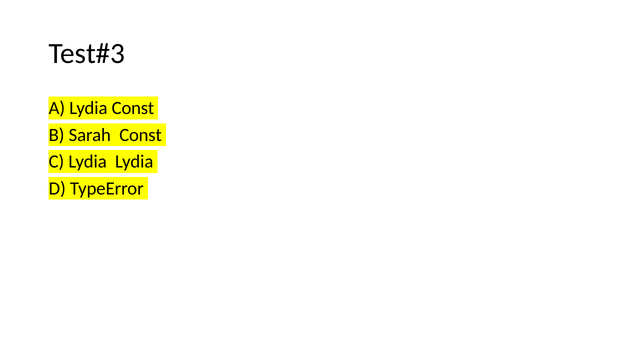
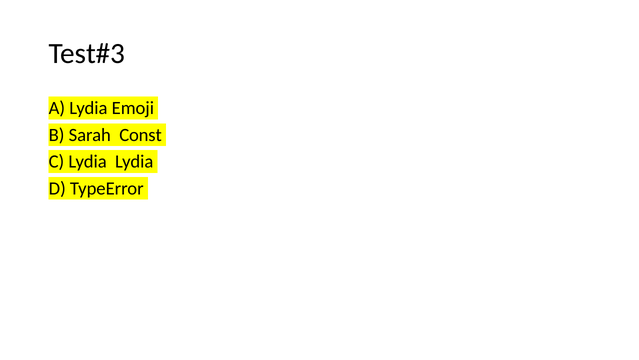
Lydia Const: Const -> Emoji (133, 108)
